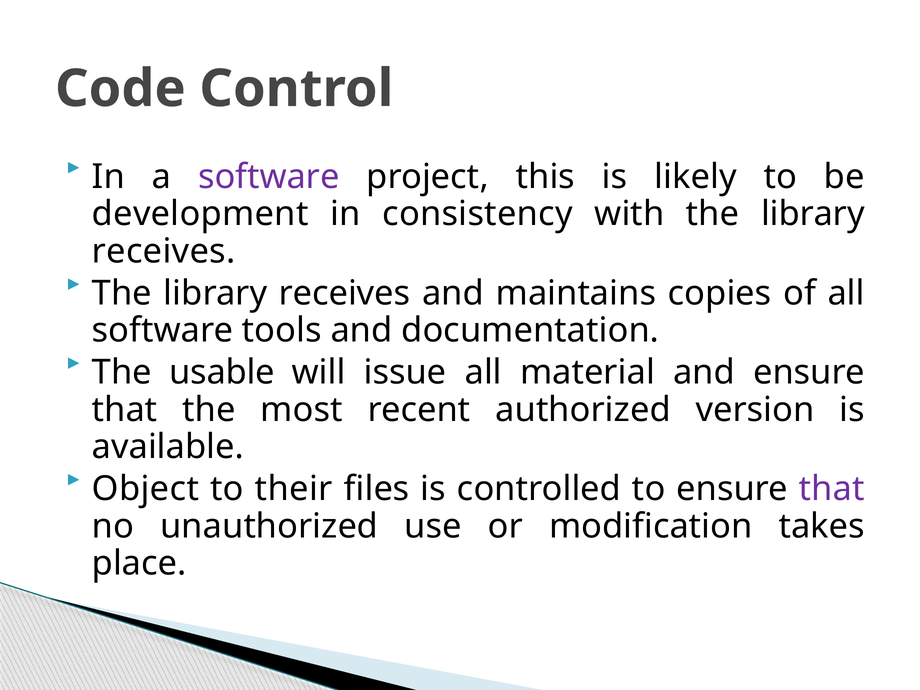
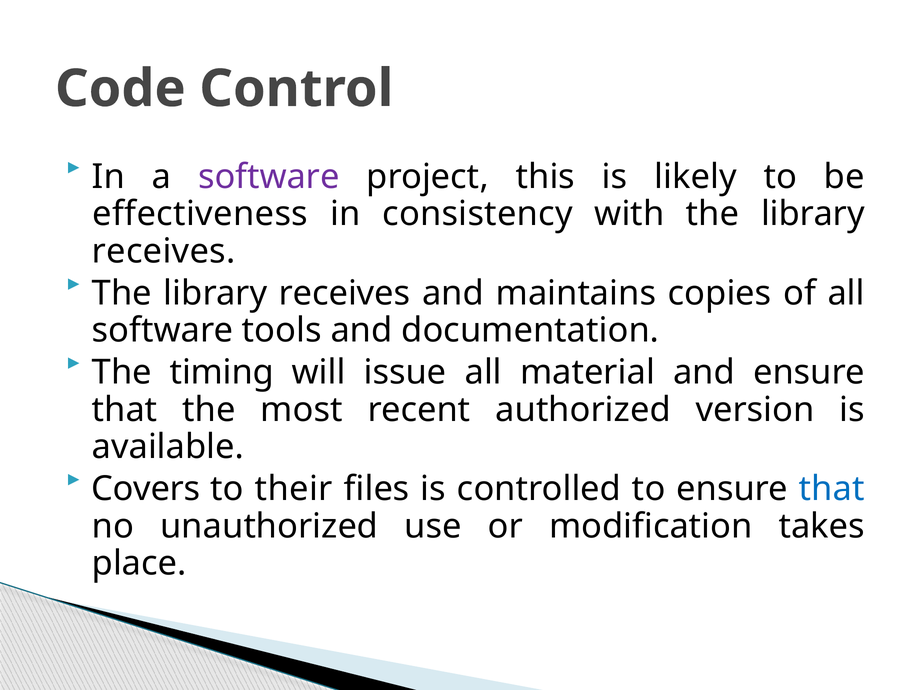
development: development -> effectiveness (200, 214)
usable: usable -> timing (222, 372)
Object: Object -> Covers (146, 489)
that colour: purple -> blue (832, 489)
